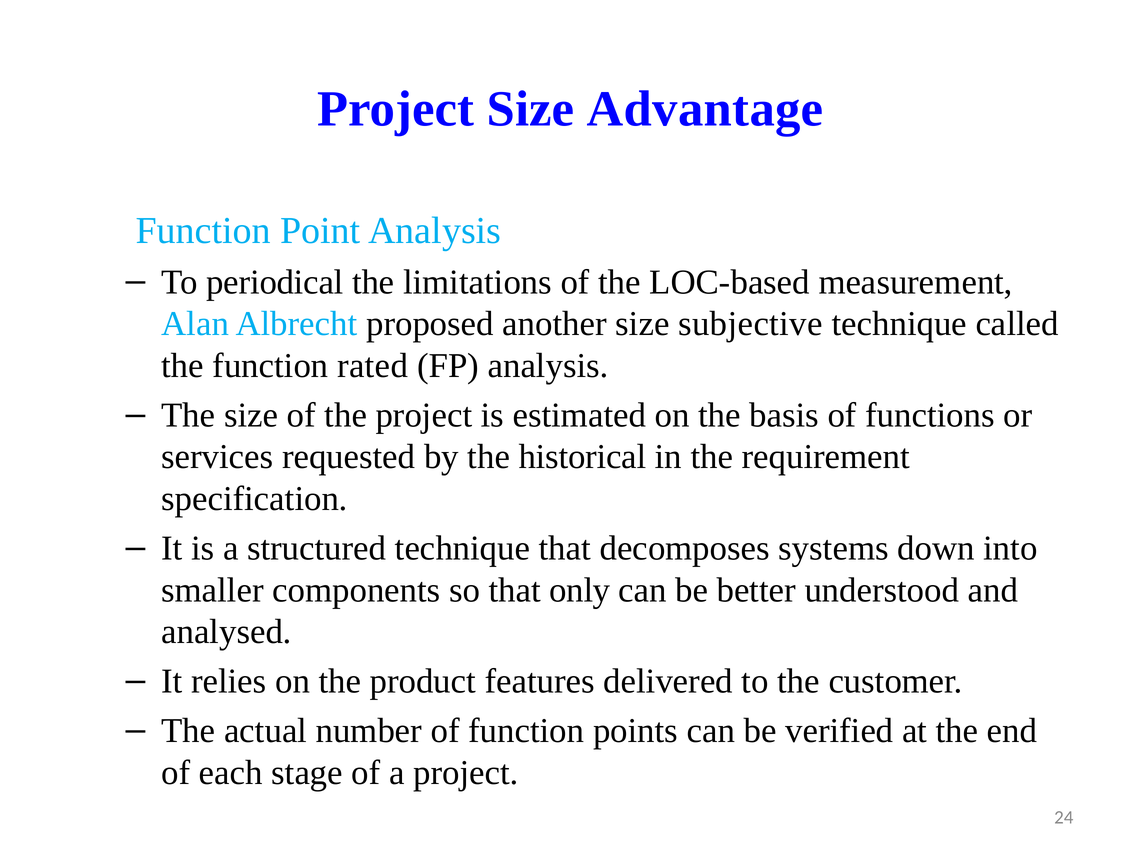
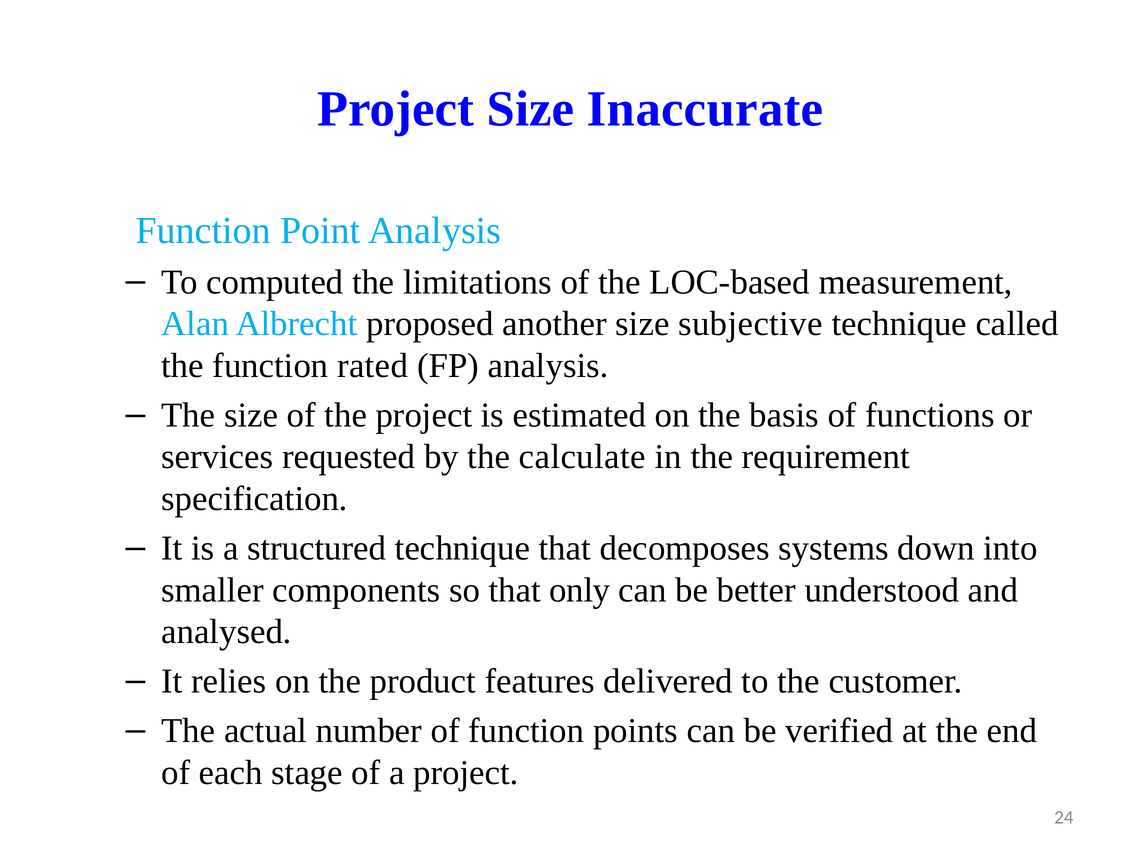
Advantage: Advantage -> Inaccurate (705, 109)
periodical: periodical -> computed (275, 282)
historical: historical -> calculate (582, 457)
